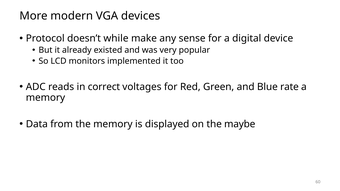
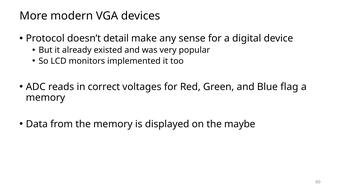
while: while -> detail (116, 38)
rate: rate -> flag (289, 87)
